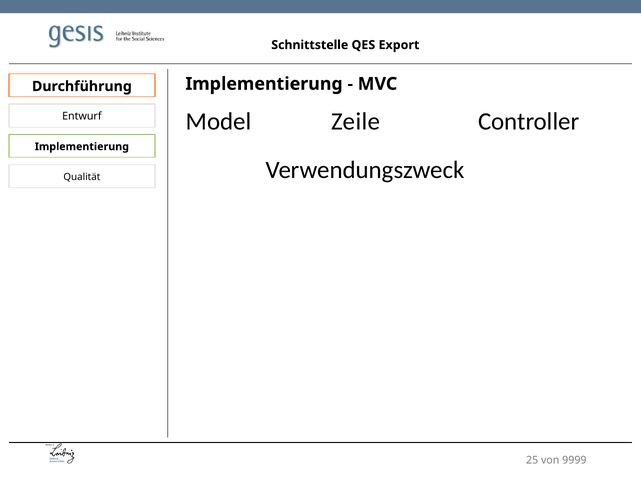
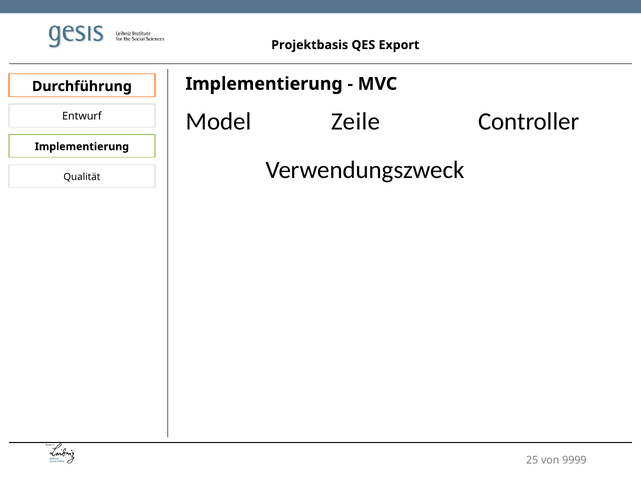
Schnittstelle: Schnittstelle -> Projektbasis (310, 45)
